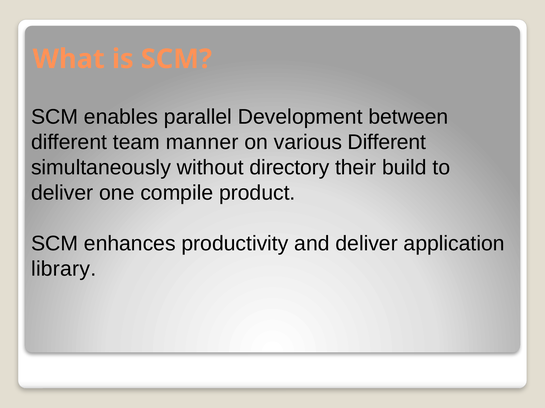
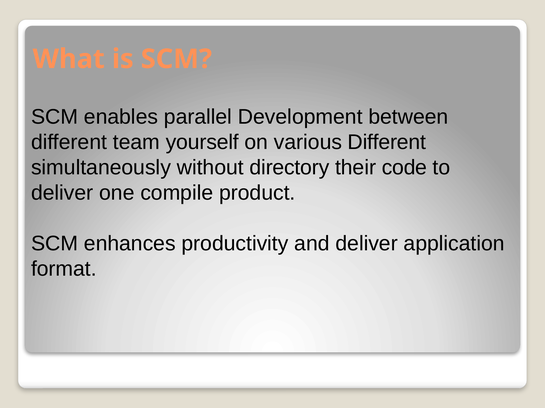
manner: manner -> yourself (202, 143)
build: build -> code (404, 168)
library: library -> format (64, 269)
